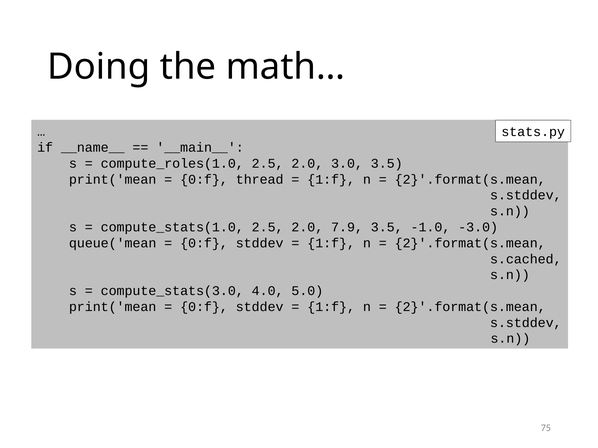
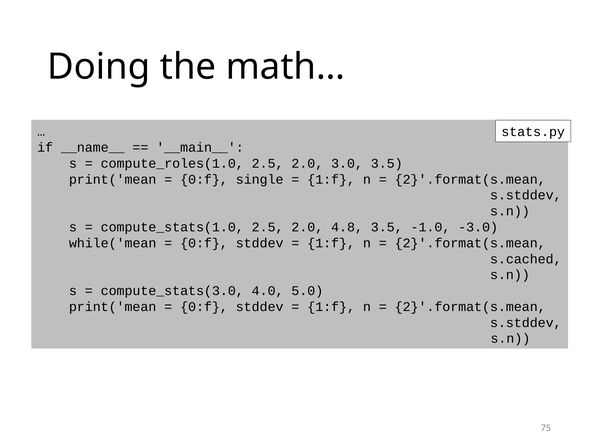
thread: thread -> single (260, 180)
7.9: 7.9 -> 4.8 (347, 227)
queue('mean: queue('mean -> while('mean (113, 243)
